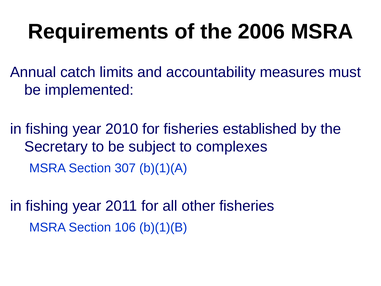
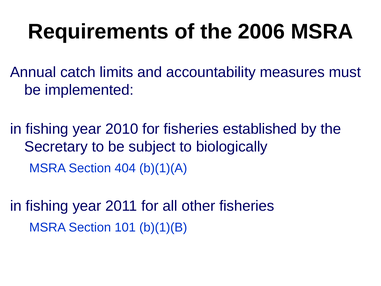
complexes: complexes -> biologically (232, 146)
307: 307 -> 404 (125, 168)
106: 106 -> 101 (125, 227)
